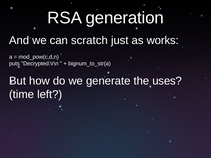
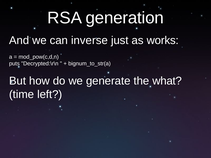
scratch: scratch -> inverse (89, 40)
uses: uses -> what (167, 81)
